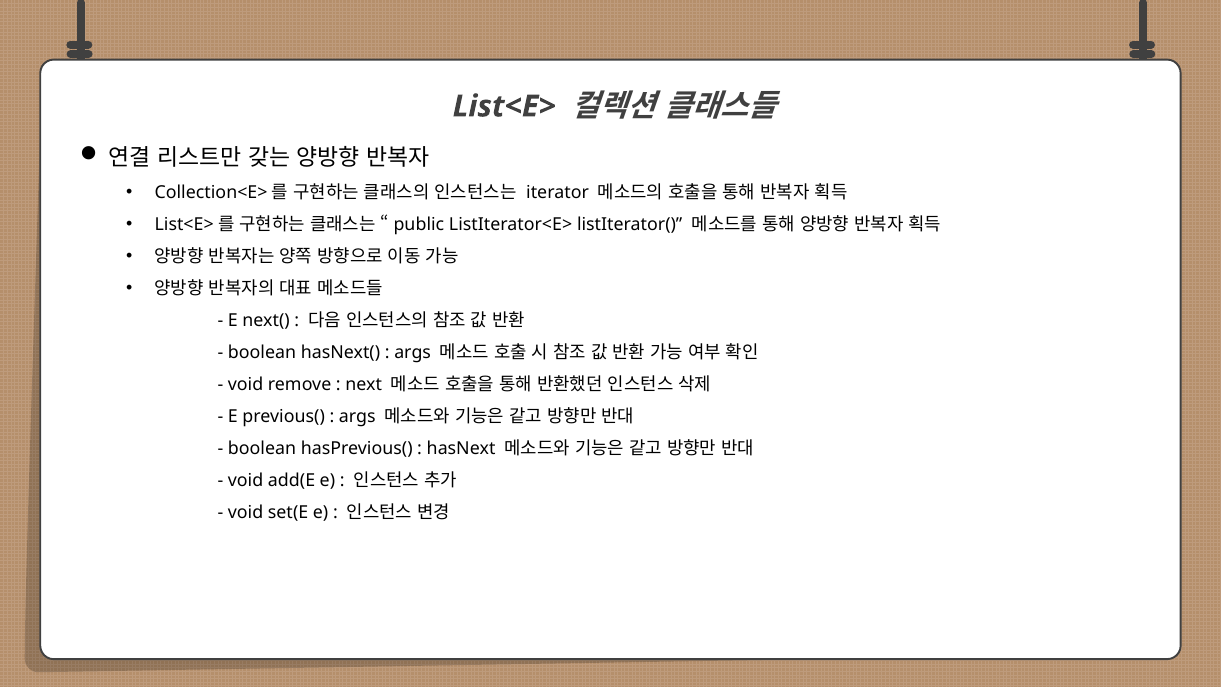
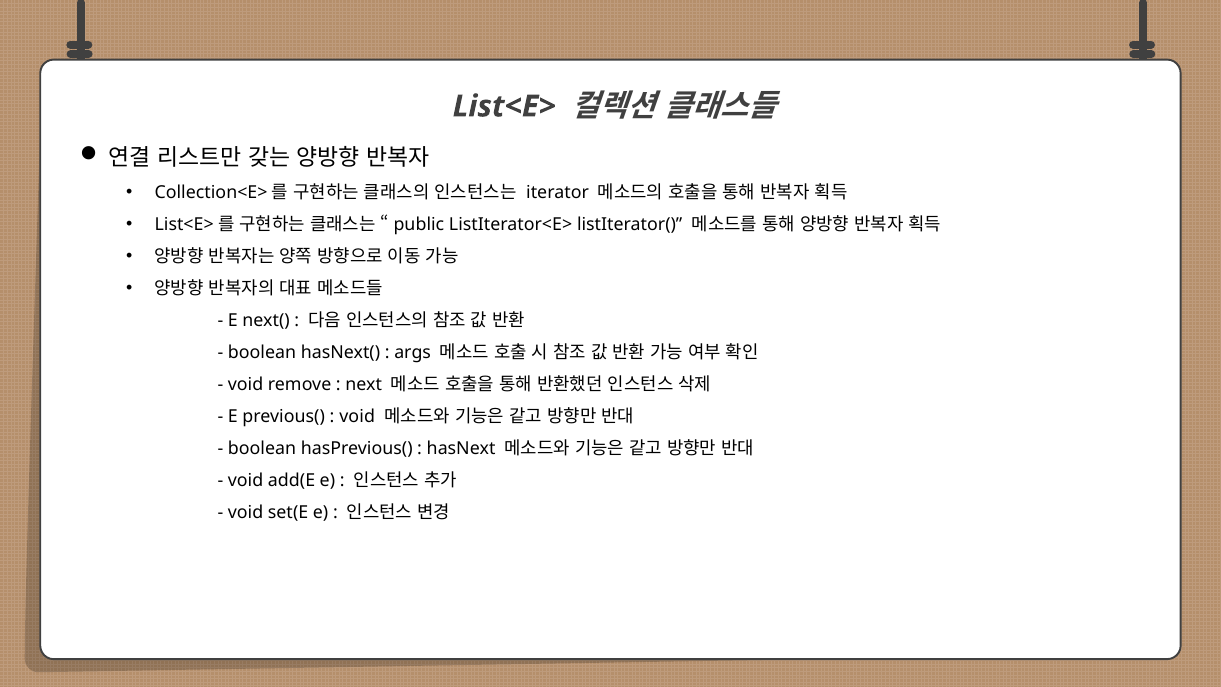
args: args -> void (357, 417)
